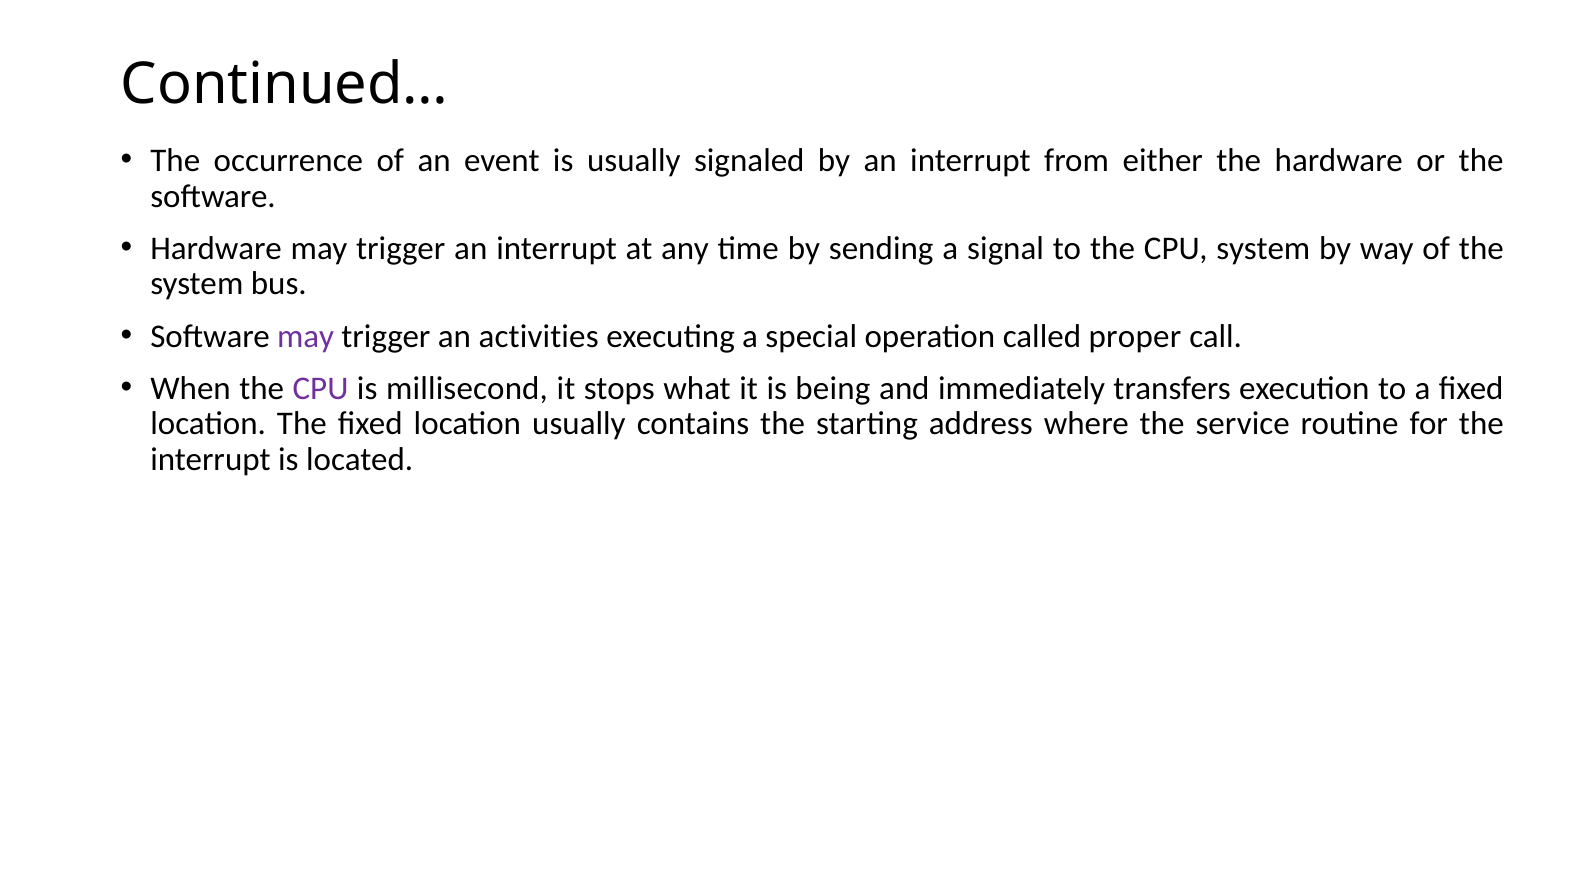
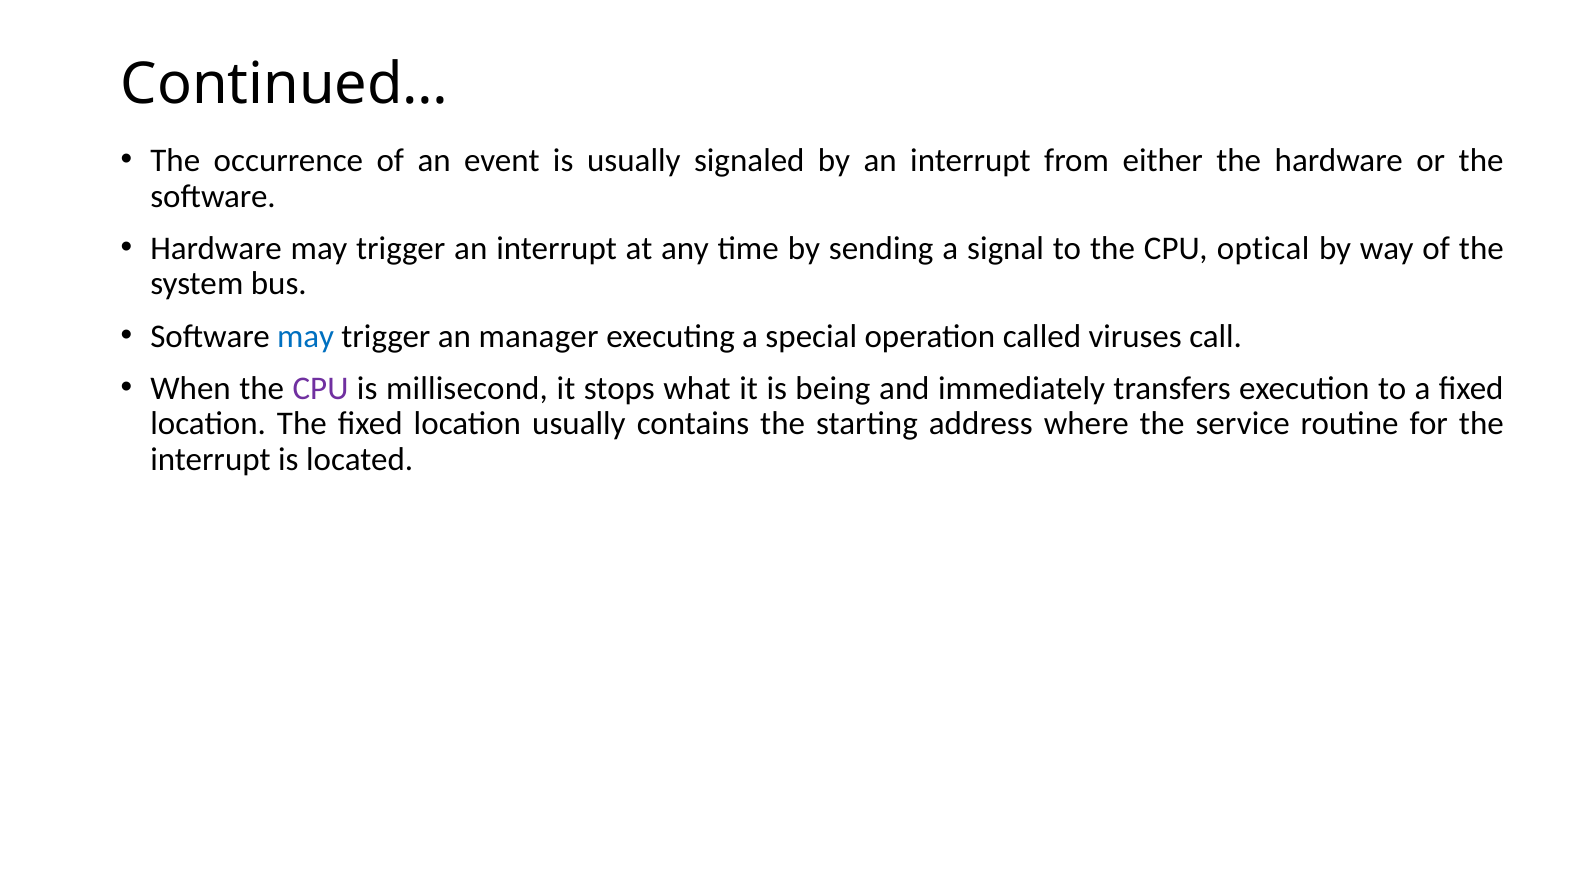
CPU system: system -> optical (1263, 248)
may colour: purple -> blue (306, 336)
activities: activities -> manager (539, 336)
proper: proper -> viruses (1135, 336)
